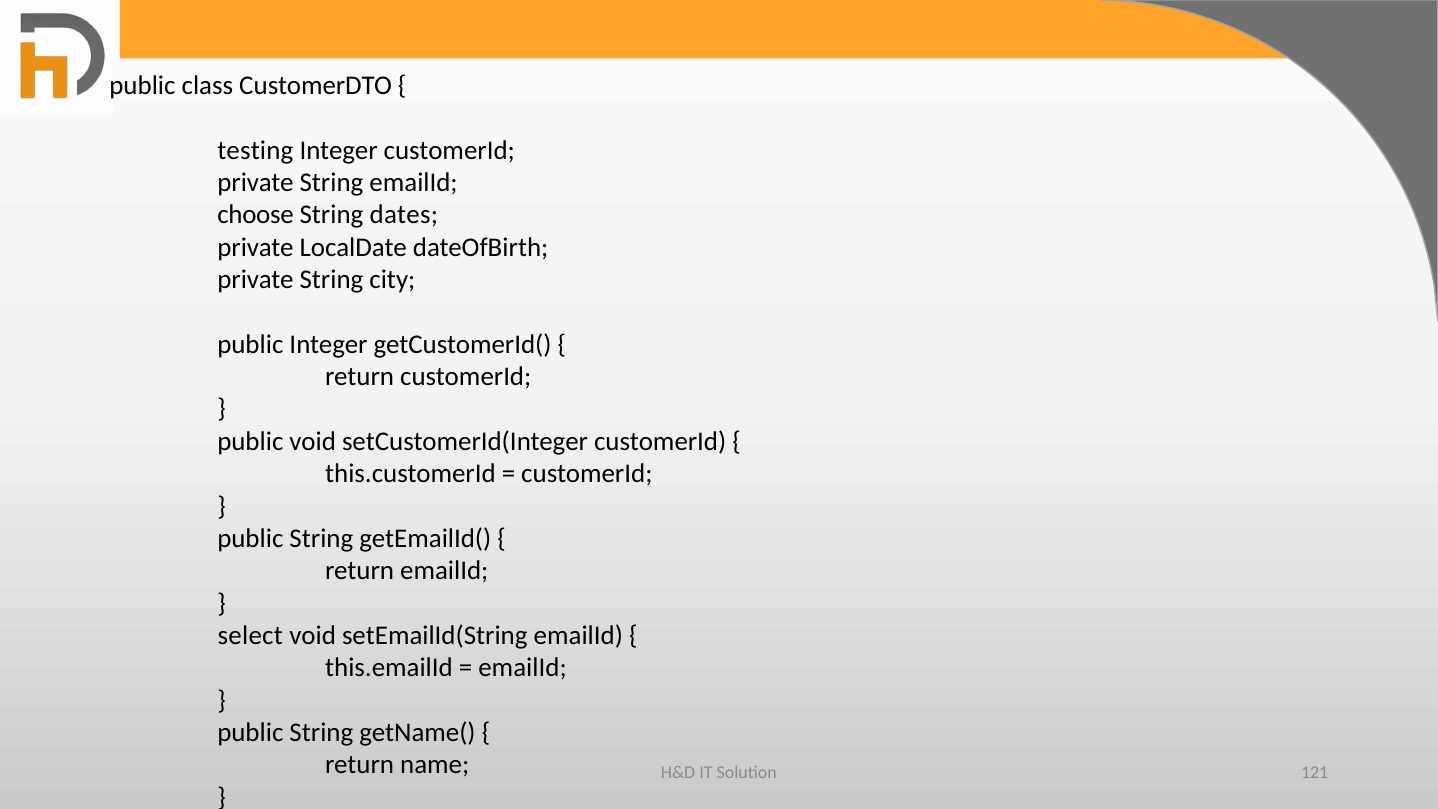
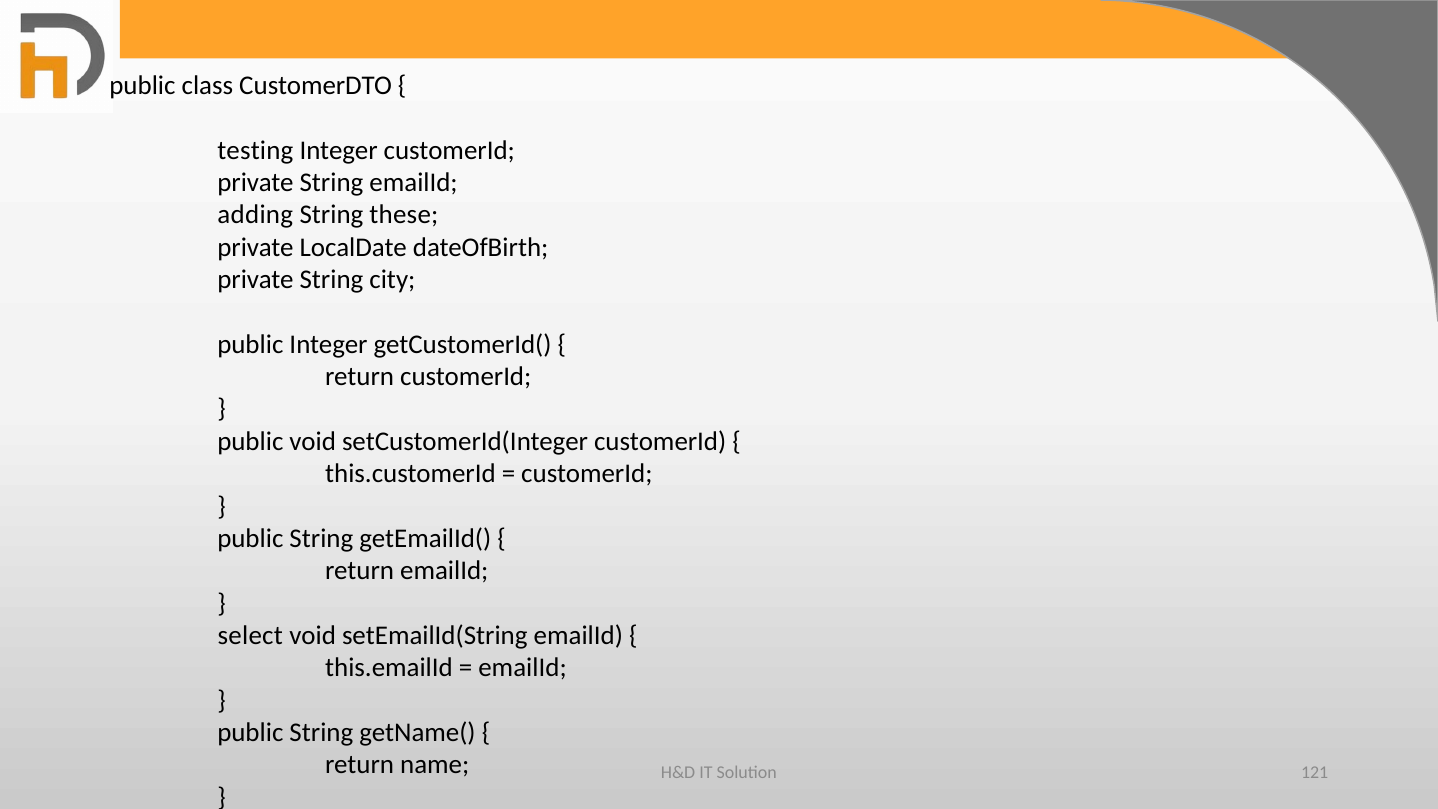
choose: choose -> adding (255, 215)
dates: dates -> these (404, 215)
